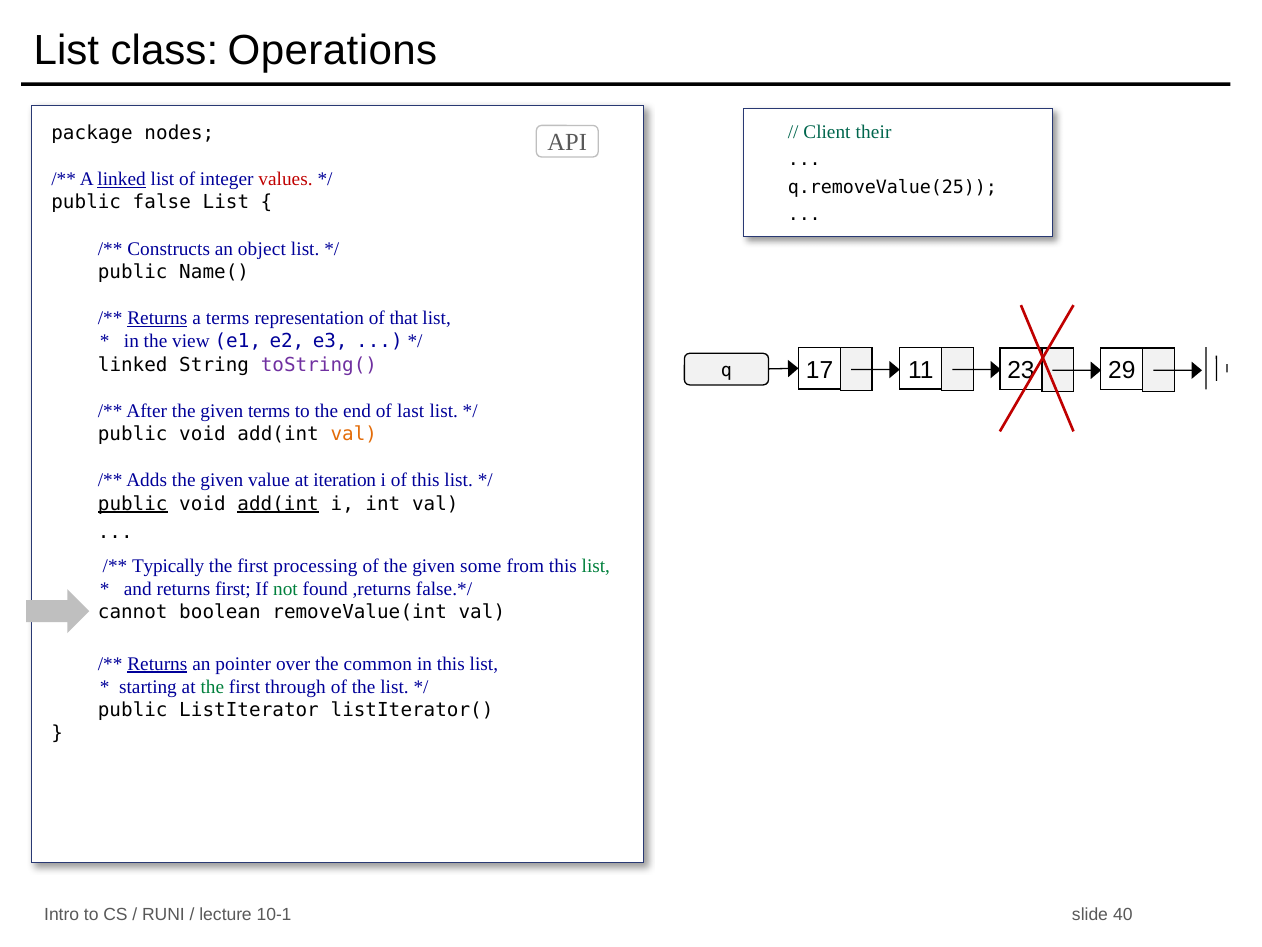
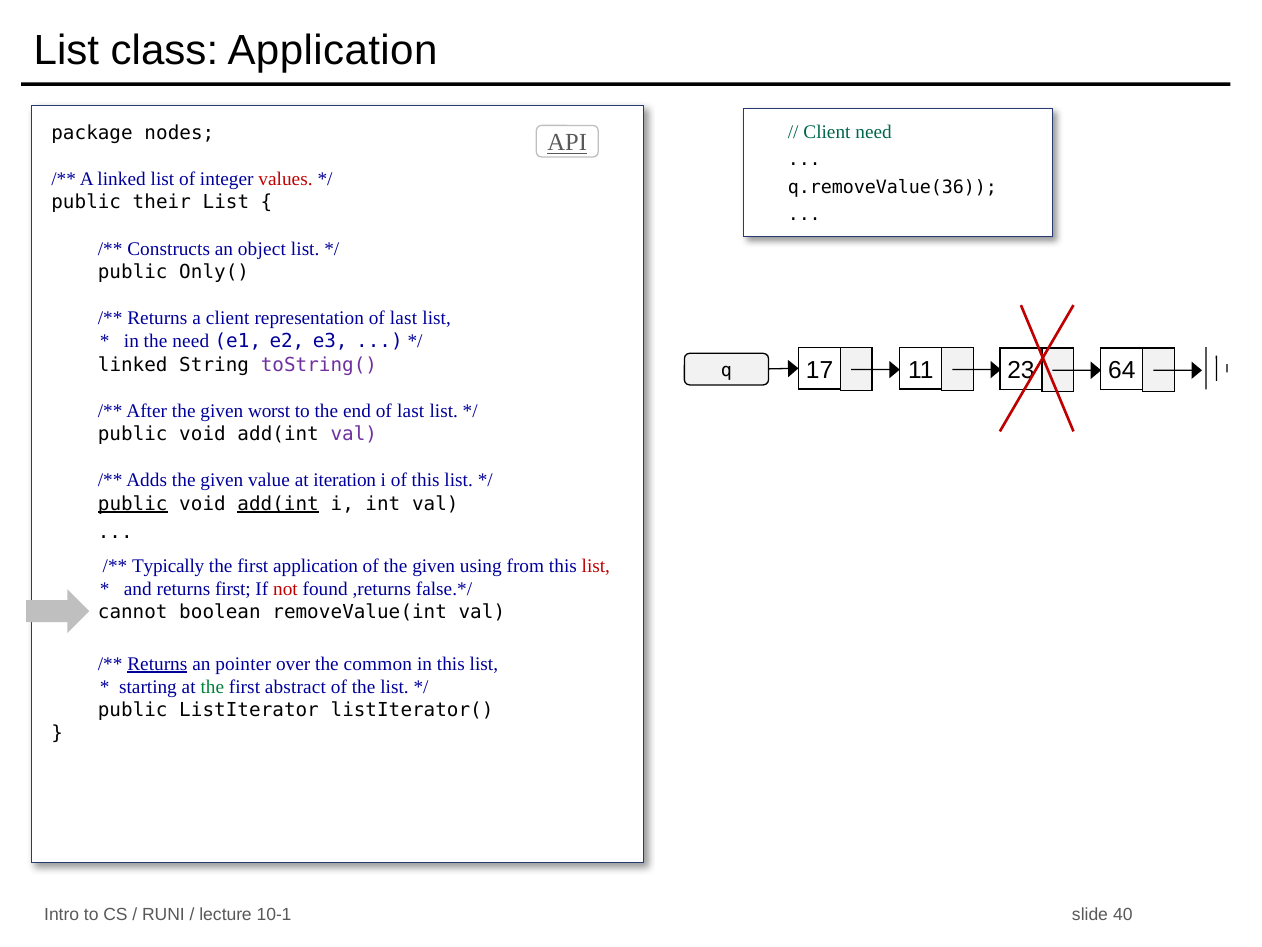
class Operations: Operations -> Application (332, 50)
Client their: their -> need (874, 132)
API underline: none -> present (567, 143)
linked underline: present -> none (122, 179)
q.removeValue(25: q.removeValue(25 -> q.removeValue(36 (892, 187)
false: false -> their (162, 202)
Name(: Name( -> Only( (214, 272)
Returns underline: present -> none (157, 318)
a terms: terms -> client (228, 318)
representation of that: that -> last (404, 318)
the view: view -> need (191, 341)
29: 29 -> 64 (1122, 370)
given terms: terms -> worst (269, 411)
val colour: orange -> purple (354, 434)
first processing: processing -> application (316, 566)
some: some -> using (481, 566)
list colour: green -> red (596, 566)
not colour: green -> red (285, 589)
through: through -> abstract (295, 687)
